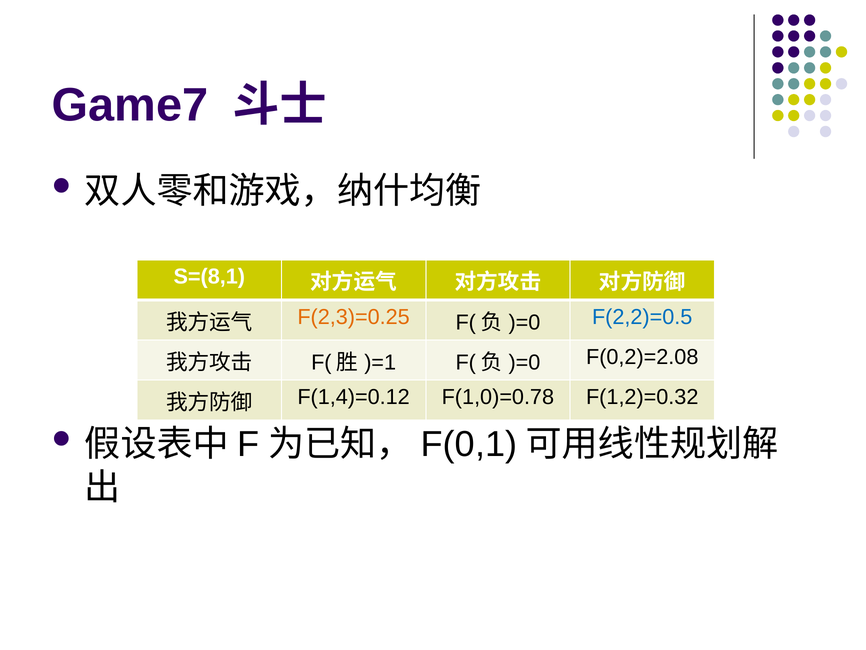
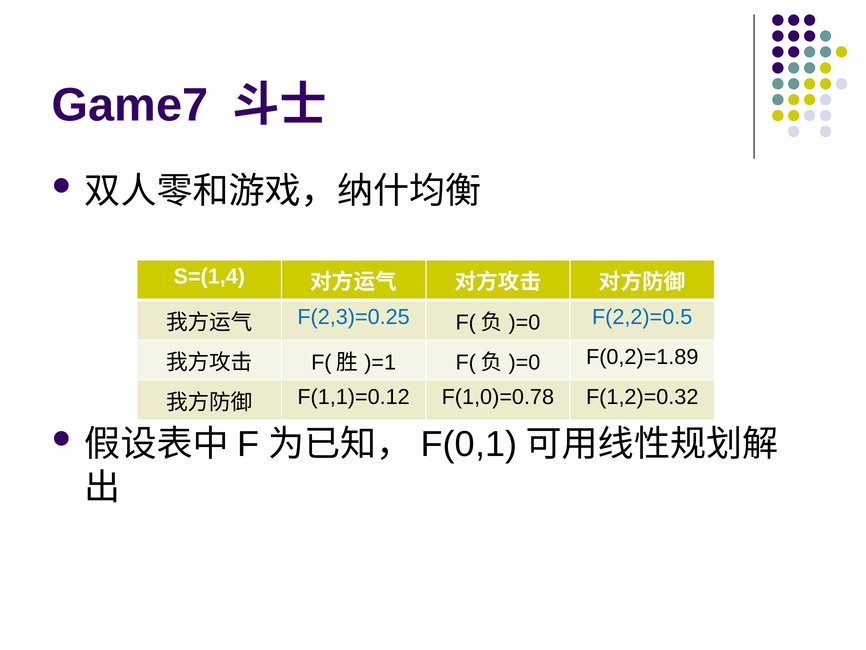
S=(8,1: S=(8,1 -> S=(1,4 (209, 277)
F(2,3)=0.25 colour: orange -> blue (354, 317)
F(0,2)=2.08: F(0,2)=2.08 -> F(0,2)=1.89 (642, 357)
F(1,4)=0.12: F(1,4)=0.12 -> F(1,1)=0.12 (354, 397)
